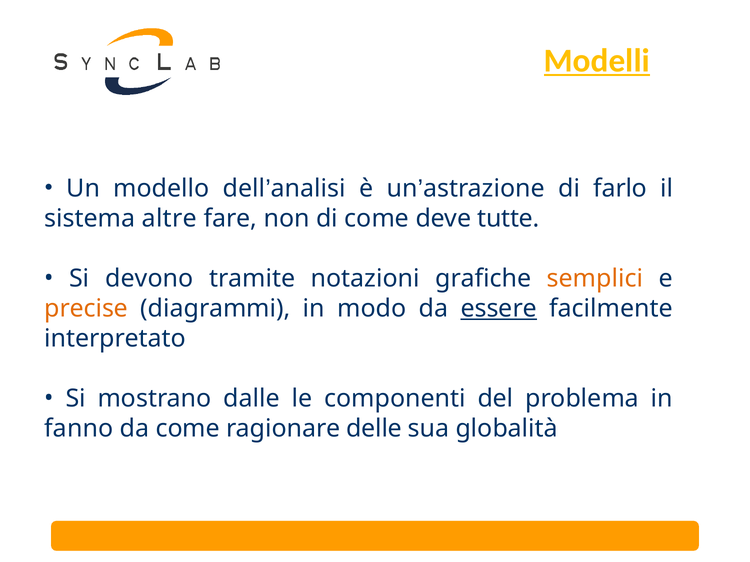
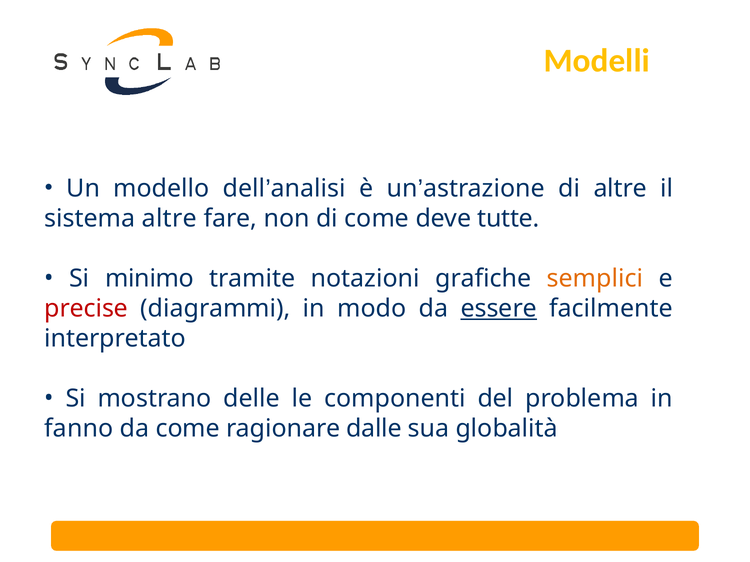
Modelli underline: present -> none (597, 61)
di farlo: farlo -> altre (620, 189)
devono: devono -> minimo (150, 279)
precise colour: orange -> red (86, 309)
dalle: dalle -> delle (252, 399)
delle: delle -> dalle (374, 429)
